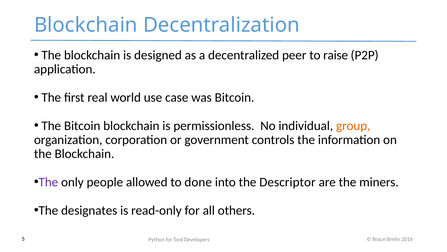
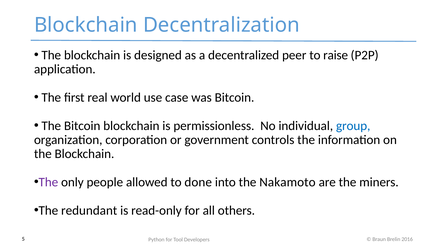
group colour: orange -> blue (353, 125)
Descriptor: Descriptor -> Nakamoto (287, 182)
designates: designates -> redundant (89, 210)
